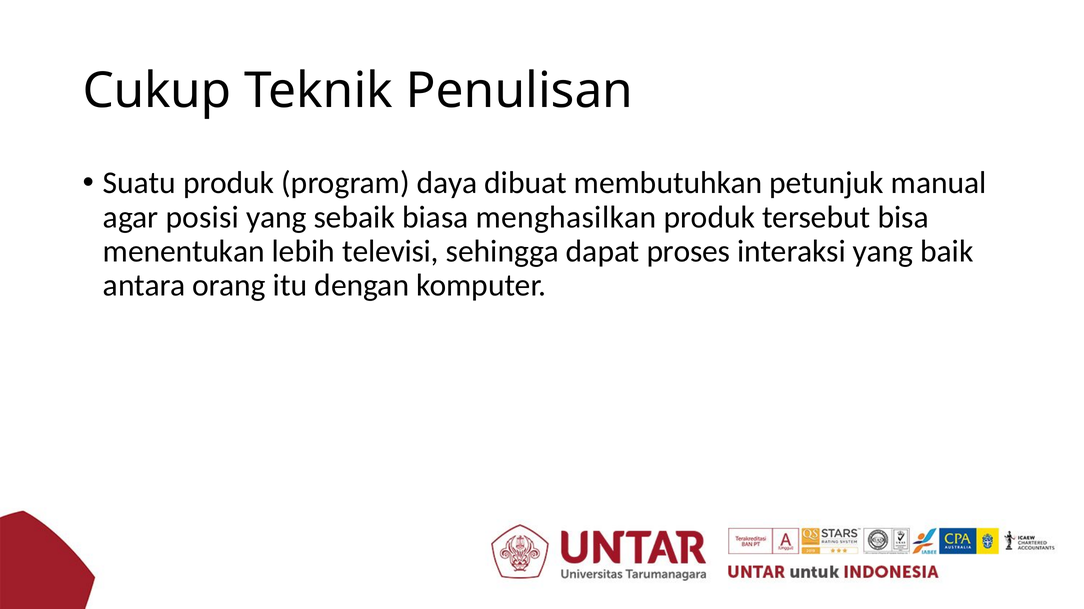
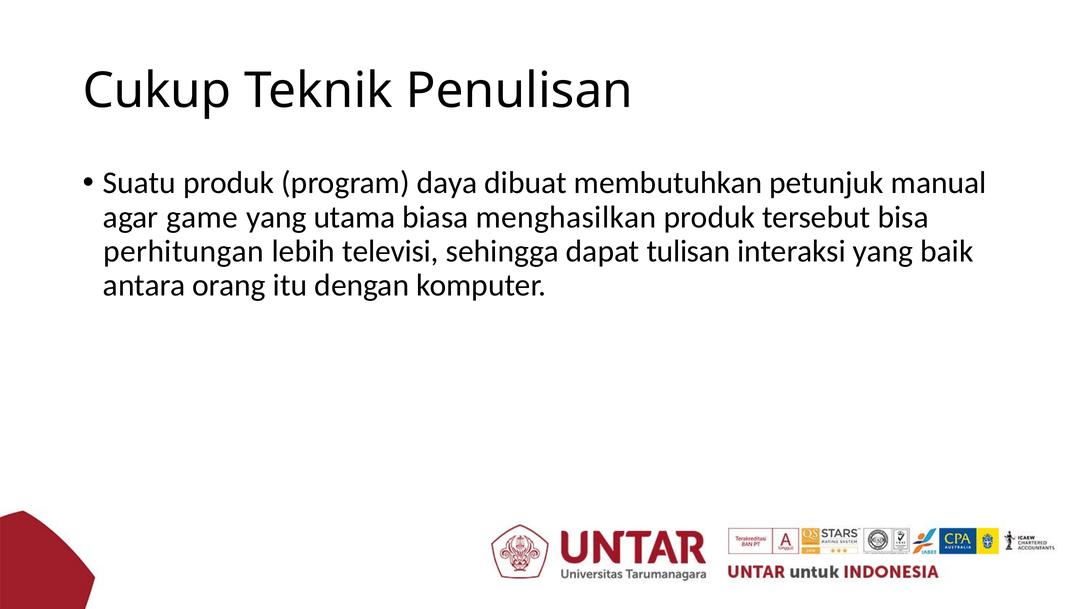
posisi: posisi -> game (202, 217)
sebaik: sebaik -> utama (354, 217)
menentukan: menentukan -> perhitungan (184, 252)
proses: proses -> tulisan (688, 252)
